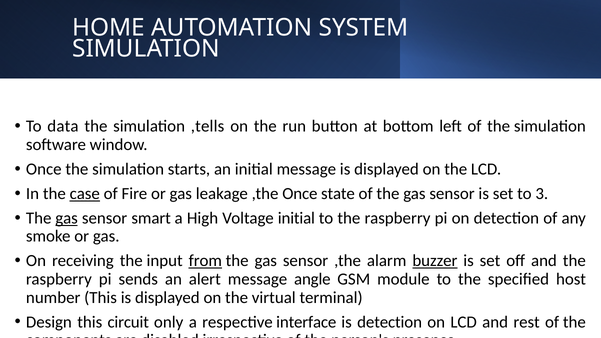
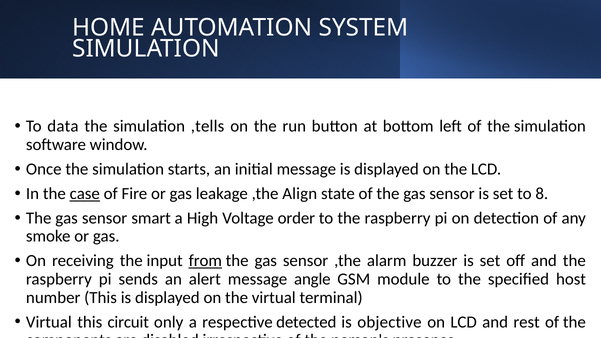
,the Once: Once -> Align (300, 194)
3: 3 -> 8 (542, 194)
gas underline: present -> none (67, 218)
Voltage initial: initial -> order (296, 218)
buzzer underline: present -> none (435, 261)
Design: Design -> Virtual (49, 322)
interface: interface -> detected (306, 322)
is detection: detection -> objective (389, 322)
